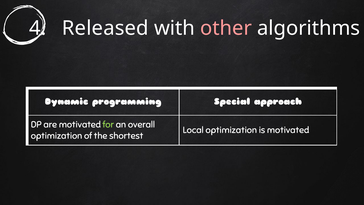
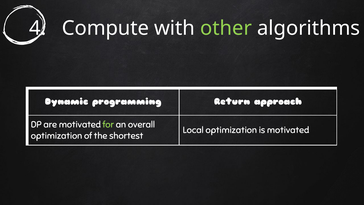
Released: Released -> Compute (105, 28)
other colour: pink -> light green (226, 28)
Special: Special -> Return (232, 102)
